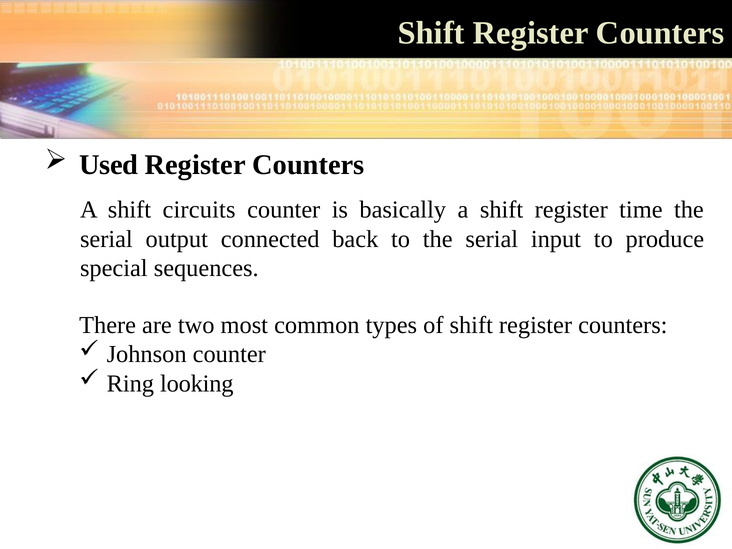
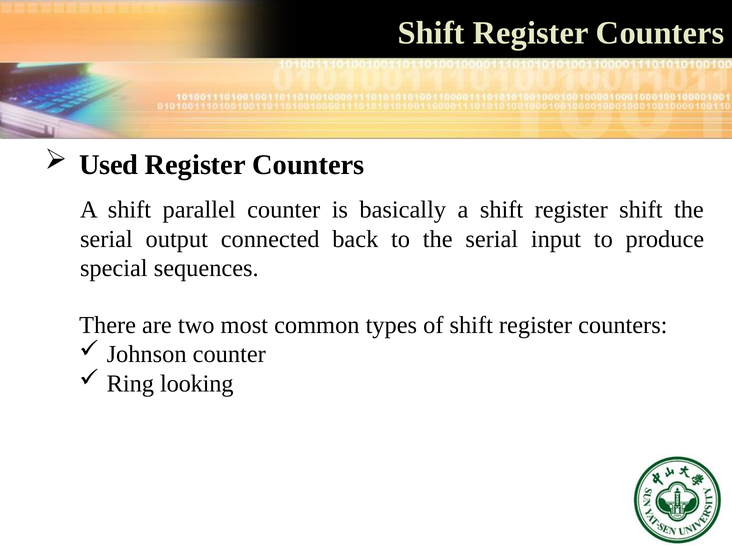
circuits: circuits -> parallel (199, 210)
register time: time -> shift (641, 210)
